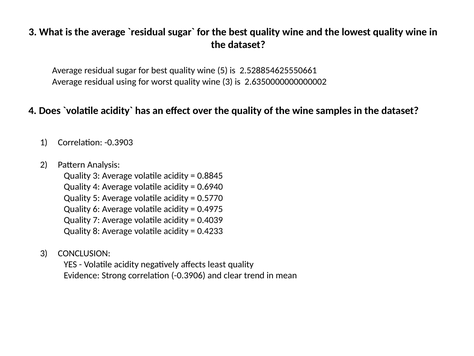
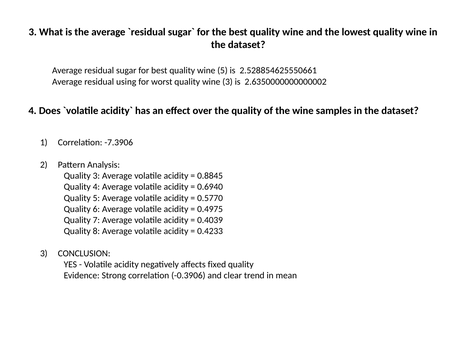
-0.3903: -0.3903 -> -7.3906 (119, 142)
least: least -> fixed (217, 264)
